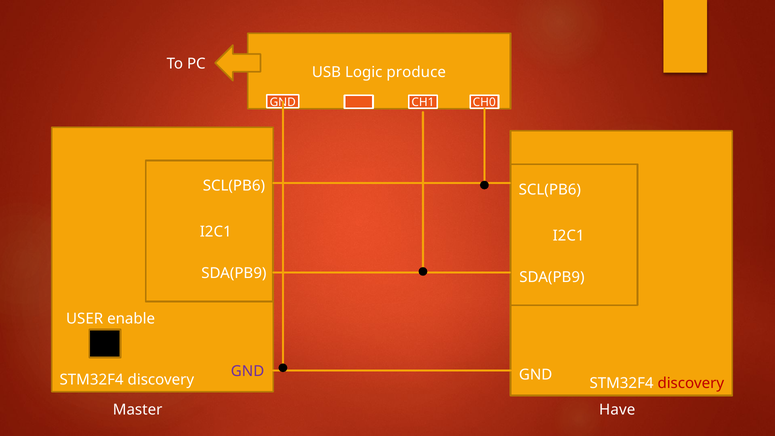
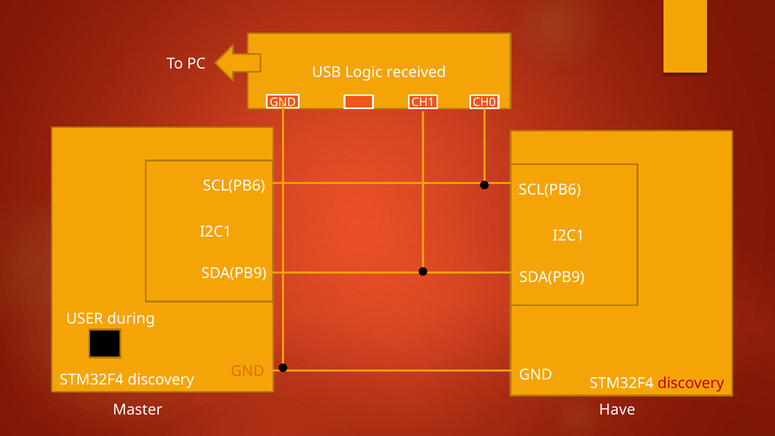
produce: produce -> received (416, 72)
enable: enable -> during (131, 319)
GND colour: purple -> orange (248, 371)
